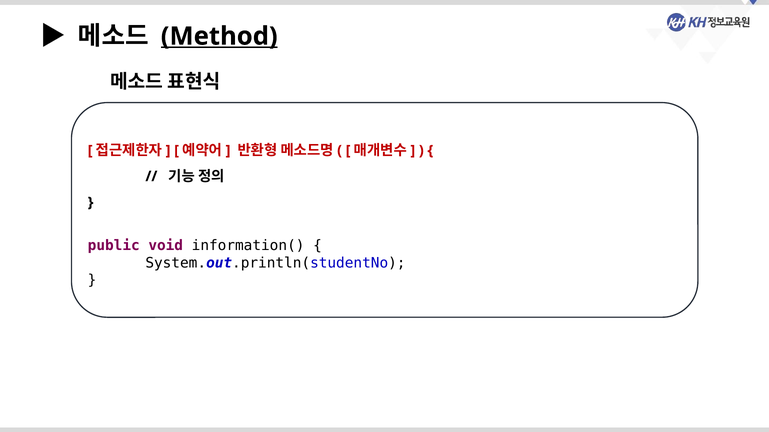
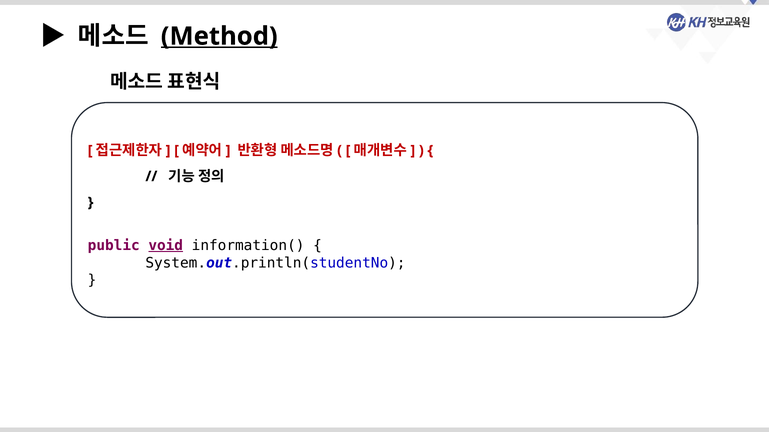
void underline: none -> present (166, 246)
